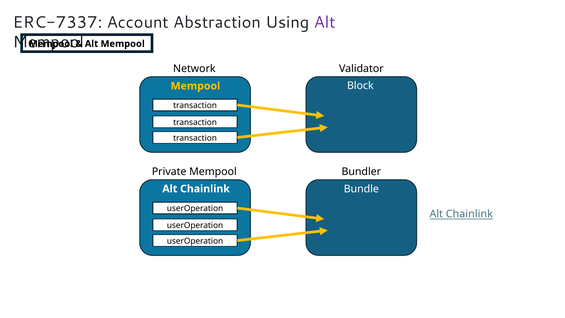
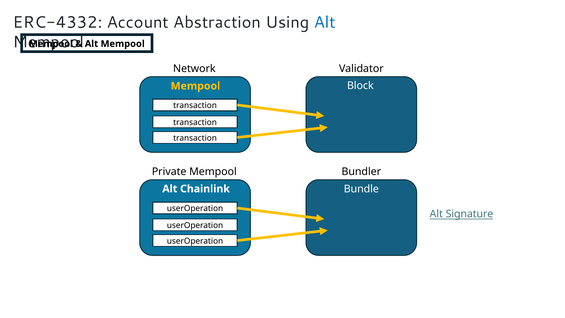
ERC-7337: ERC-7337 -> ERC-4332 (58, 22)
Alt colour: purple -> blue (325, 22)
Chainlink: Chainlink -> Signature (469, 214)
